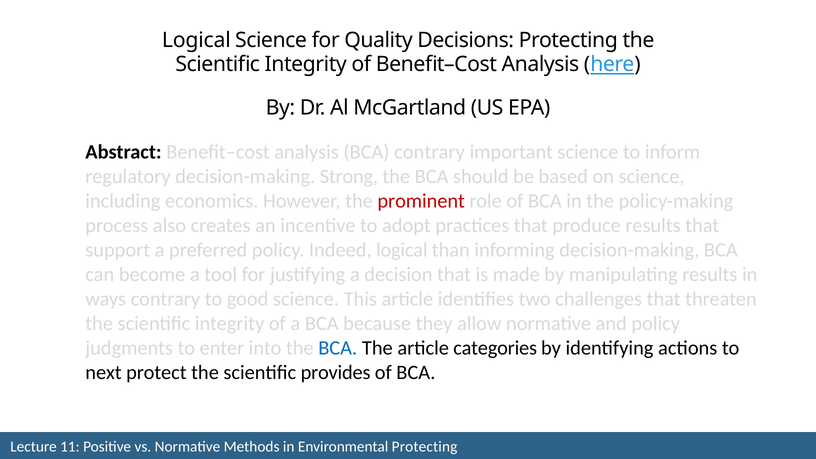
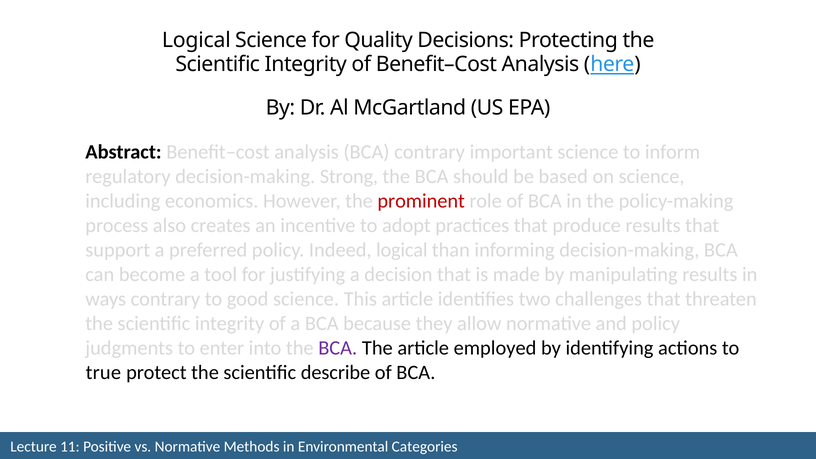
BCA colour: blue -> purple (338, 348)
categories: categories -> employed (495, 348)
next: next -> true (103, 372)
provides: provides -> describe (336, 372)
Protecting: Protecting -> Categories (425, 447)
